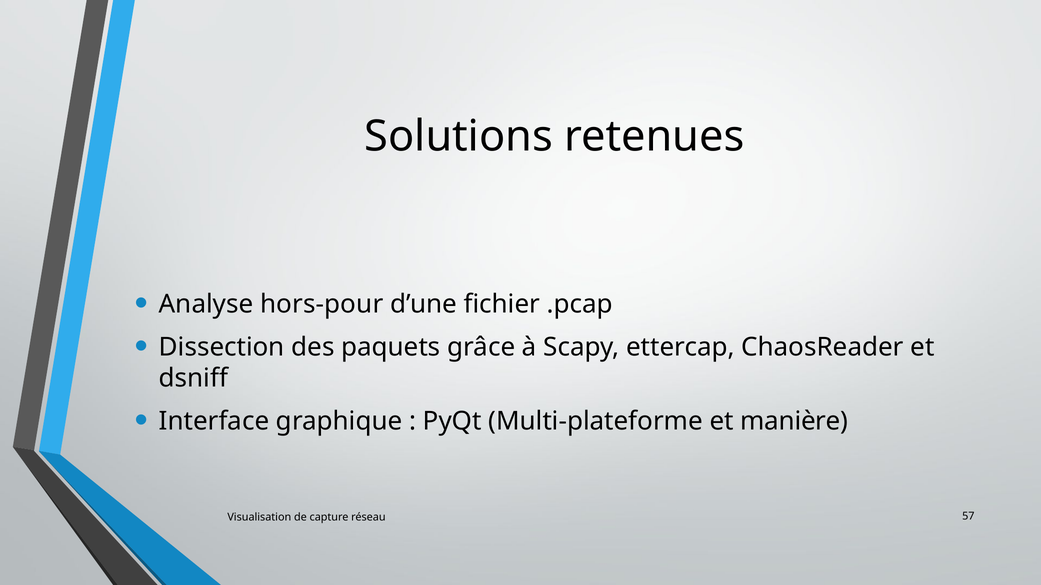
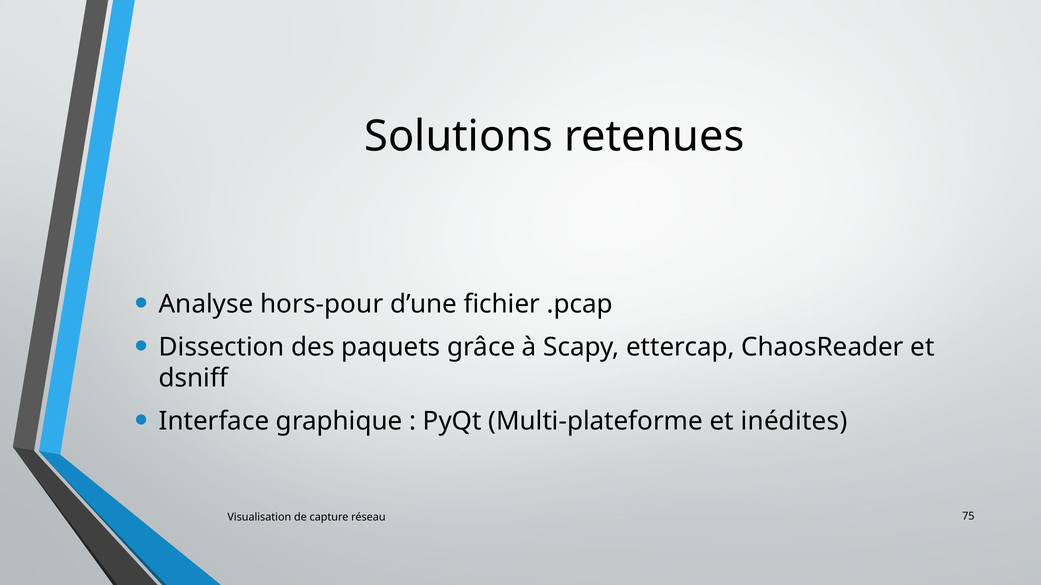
manière: manière -> inédites (794, 421)
57: 57 -> 75 (968, 516)
